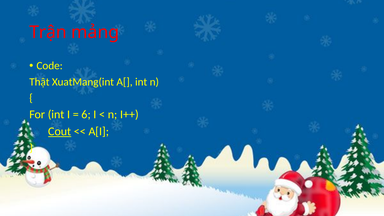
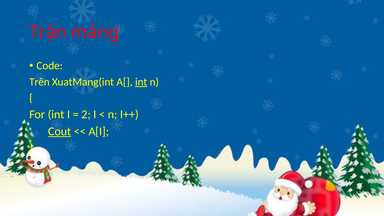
Thật: Thật -> Trên (39, 82)
int underline: none -> present (141, 82)
6: 6 -> 2 (86, 114)
